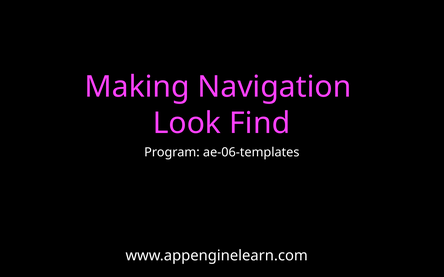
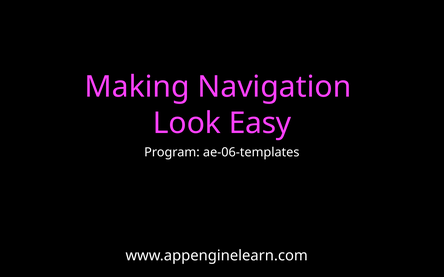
Find: Find -> Easy (260, 123)
